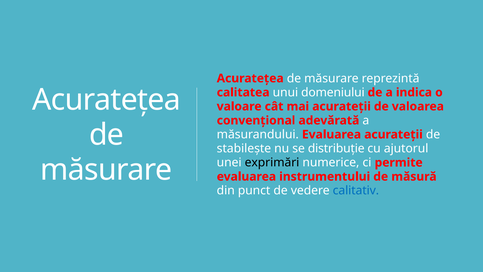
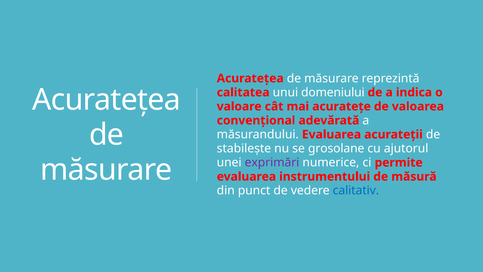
mai acurateții: acurateții -> acuratețe (342, 106)
distribuție: distribuție -> grosolane (336, 148)
exprimări colour: black -> purple (272, 162)
